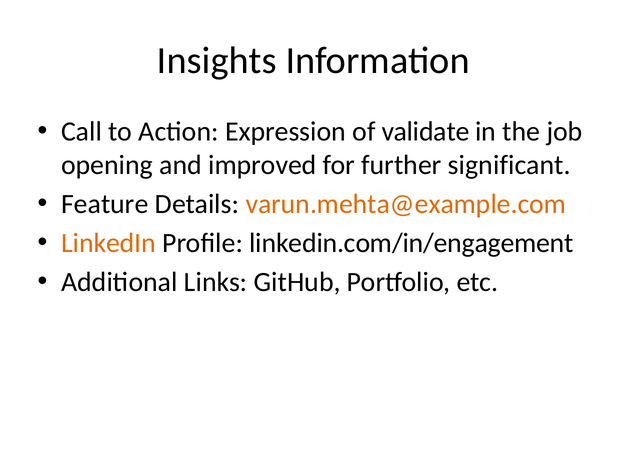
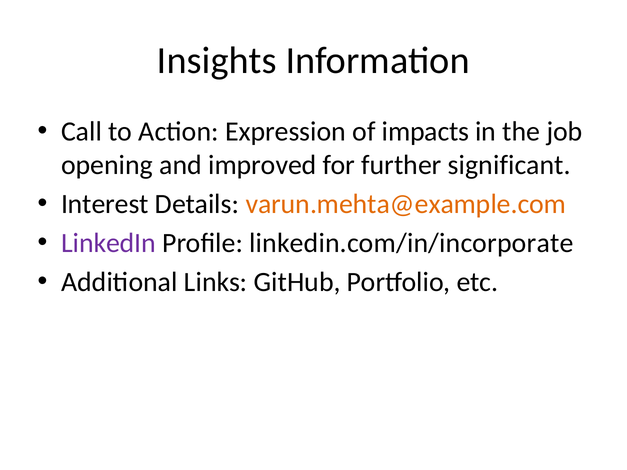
validate: validate -> impacts (425, 132)
Feature: Feature -> Interest (105, 204)
LinkedIn colour: orange -> purple (109, 243)
linkedin.com/in/engagement: linkedin.com/in/engagement -> linkedin.com/in/incorporate (411, 243)
